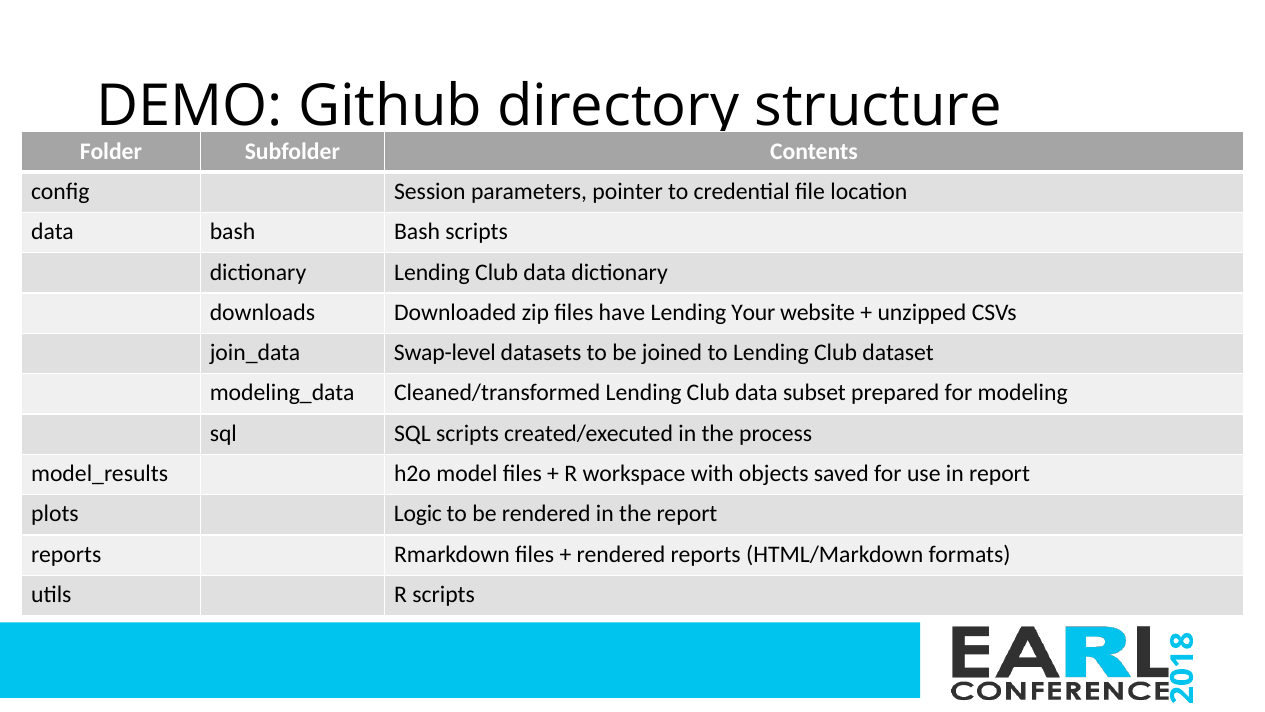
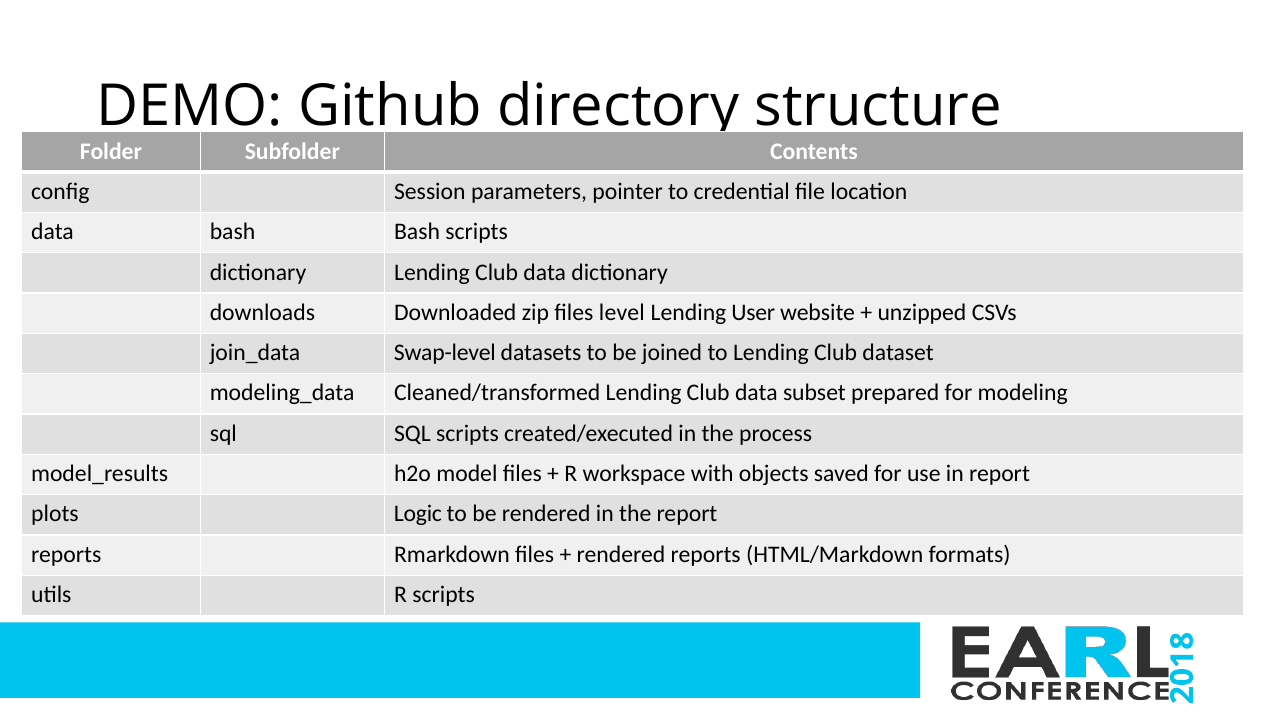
have: have -> level (622, 312)
Your: Your -> User (753, 312)
